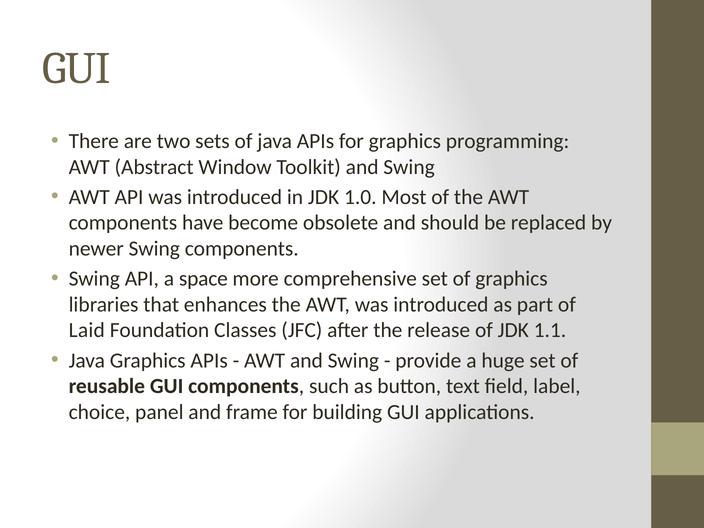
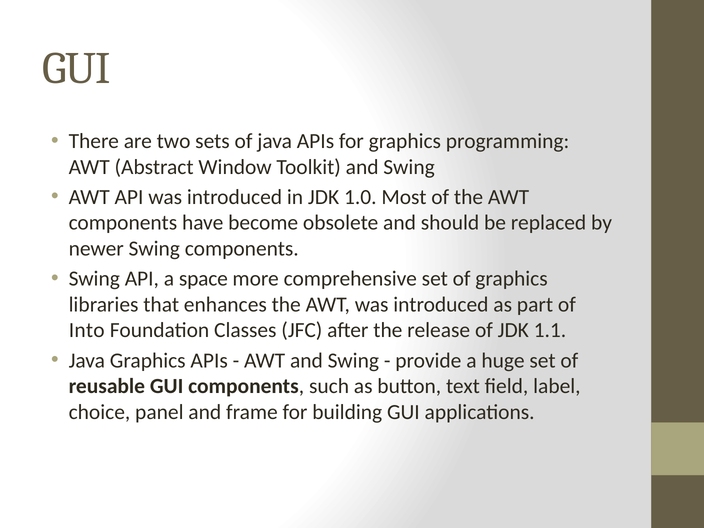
Laid: Laid -> Into (87, 330)
